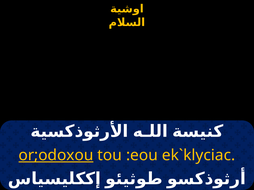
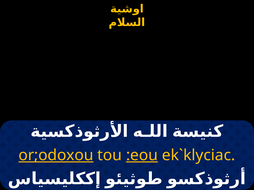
:eou underline: none -> present (142, 156)
